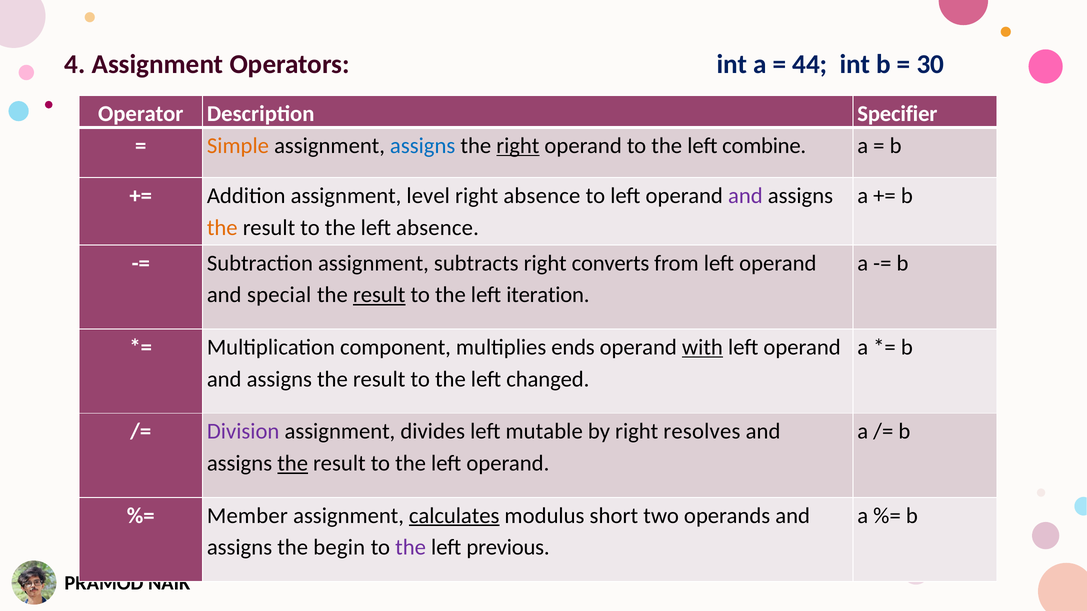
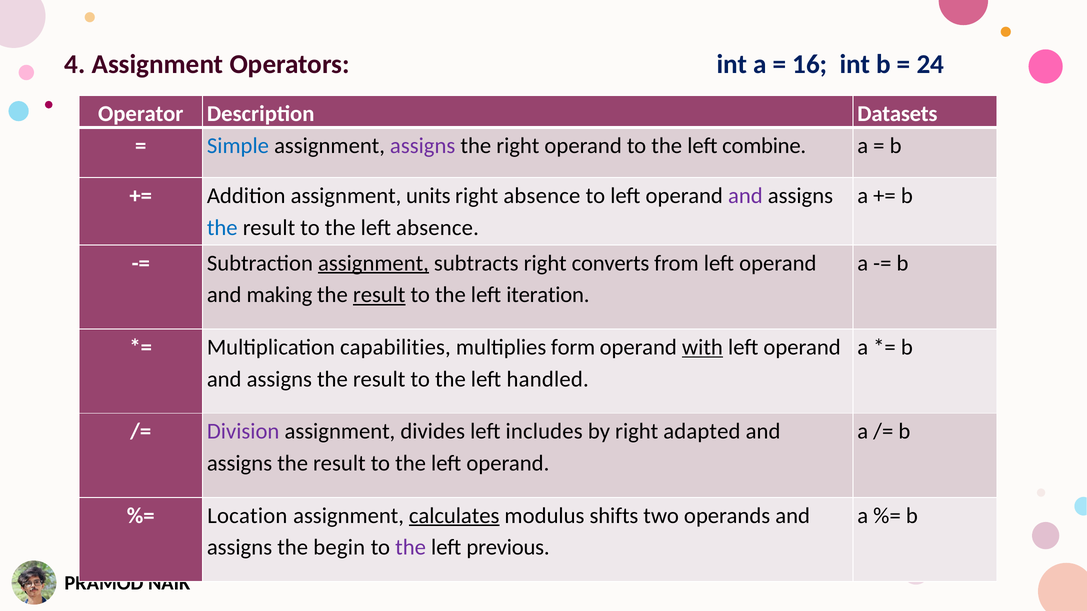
44: 44 -> 16 (810, 64)
30: 30 -> 24 (930, 64)
Specifier: Specifier -> Datasets (897, 114)
Simple colour: orange -> blue (238, 146)
assigns colour: blue -> purple (423, 146)
right underline: present -> none (518, 146)
level: level -> units (428, 196)
the colour: orange -> blue (222, 228)
assignment underline: none -> present (373, 263)
special: special -> making (279, 295)
component: component -> capabilities (395, 348)
ends: ends -> form (573, 348)
changed: changed -> handled (548, 379)
mutable: mutable -> includes (544, 432)
resolves: resolves -> adapted (702, 432)
the underline: present -> none (293, 464)
Member: Member -> Location (247, 516)
short: short -> shifts (614, 516)
